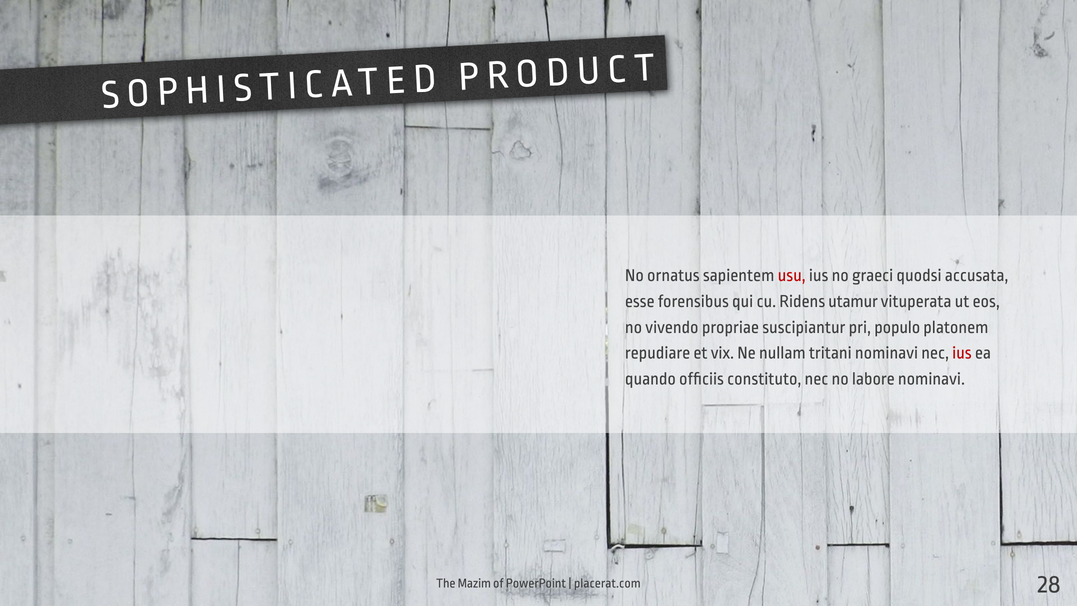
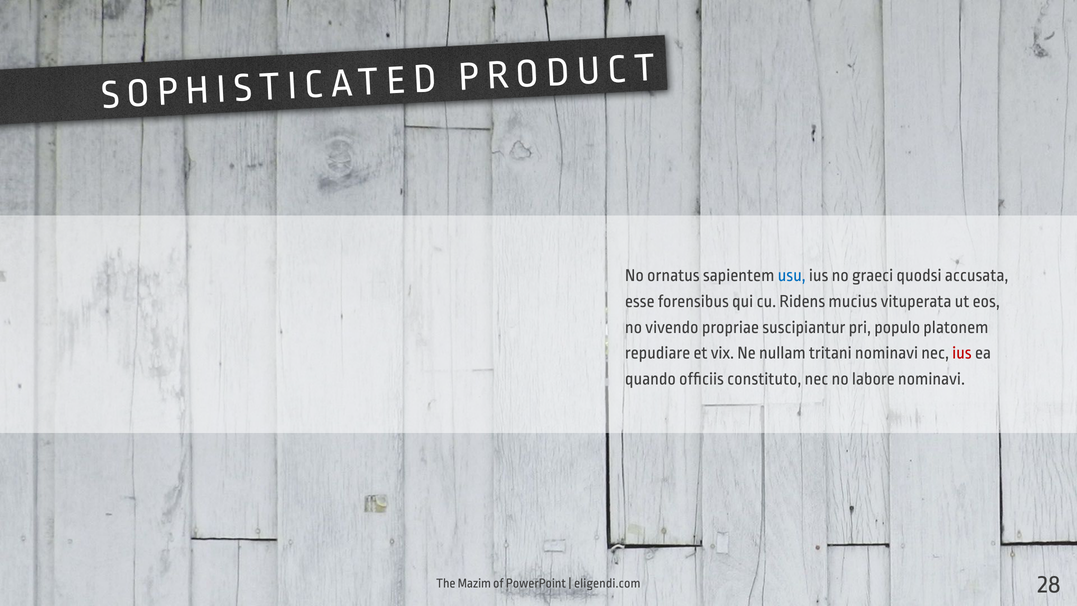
usu colour: red -> blue (792, 275)
utamur: utamur -> mucius (853, 301)
placerat.com: placerat.com -> eligendi.com (607, 583)
